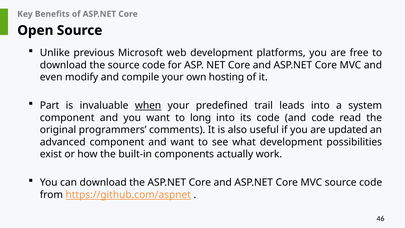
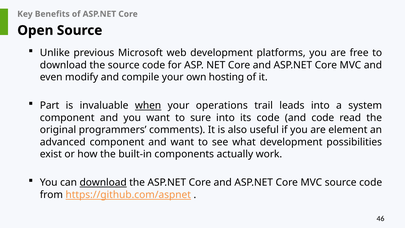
predefined: predefined -> operations (222, 105)
long: long -> sure (201, 118)
updated: updated -> element (348, 130)
download underline: none -> present (103, 182)
